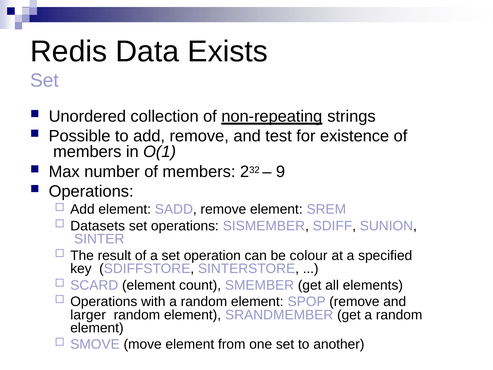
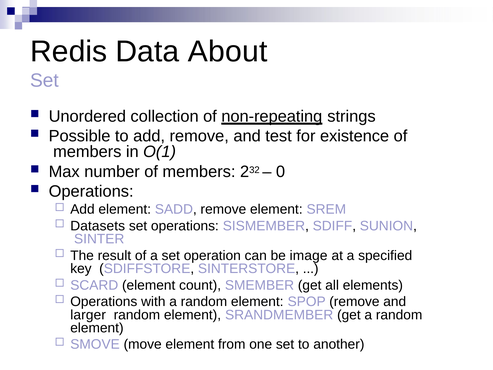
Exists: Exists -> About (228, 51)
9: 9 -> 0 (281, 172)
colour: colour -> image (309, 255)
